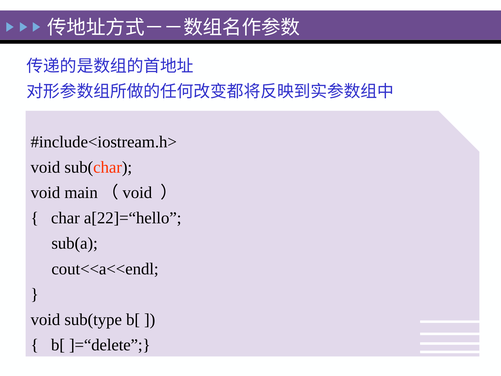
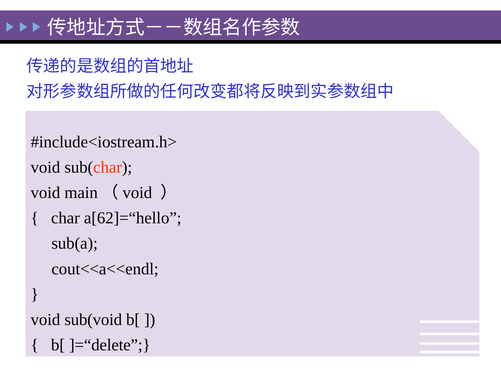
a[22]=“hello: a[22]=“hello -> a[62]=“hello (133, 218)
sub(type: sub(type -> sub(void (93, 319)
